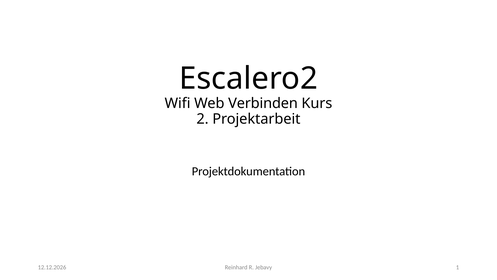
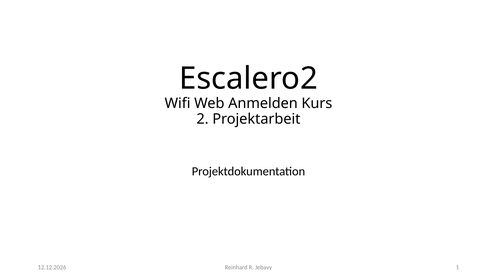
Verbinden: Verbinden -> Anmelden (263, 103)
